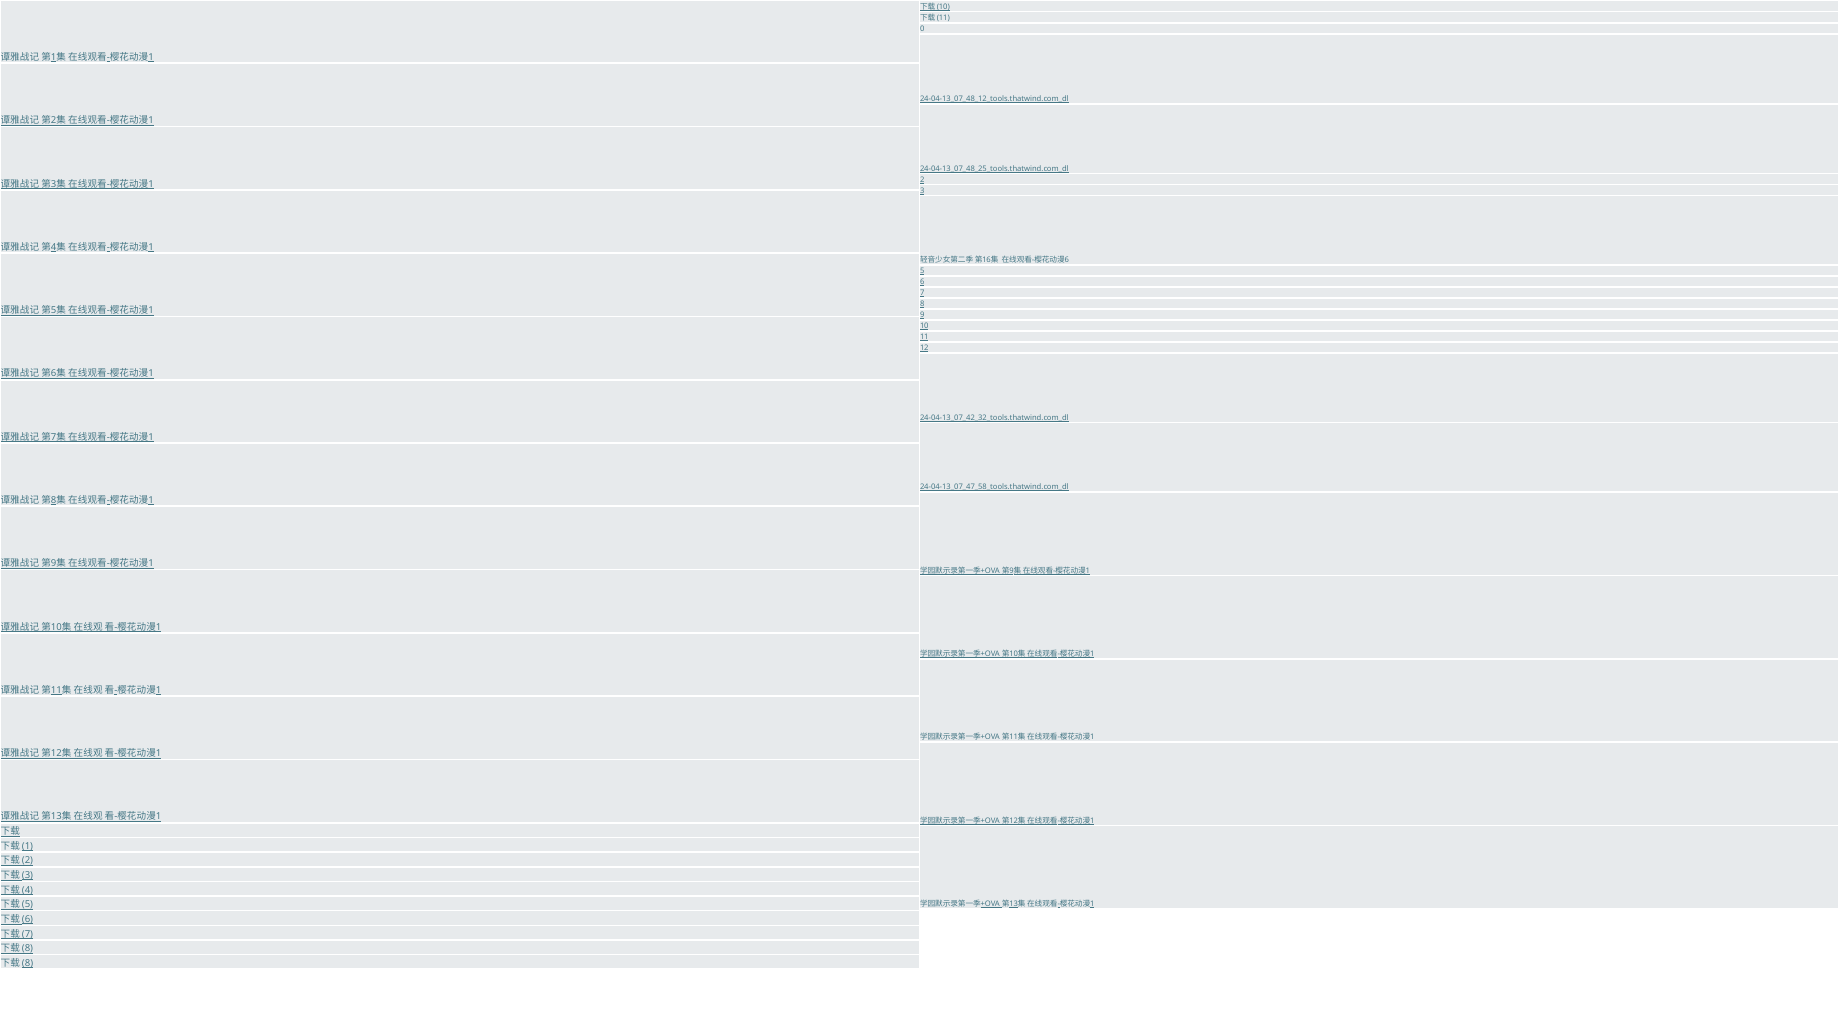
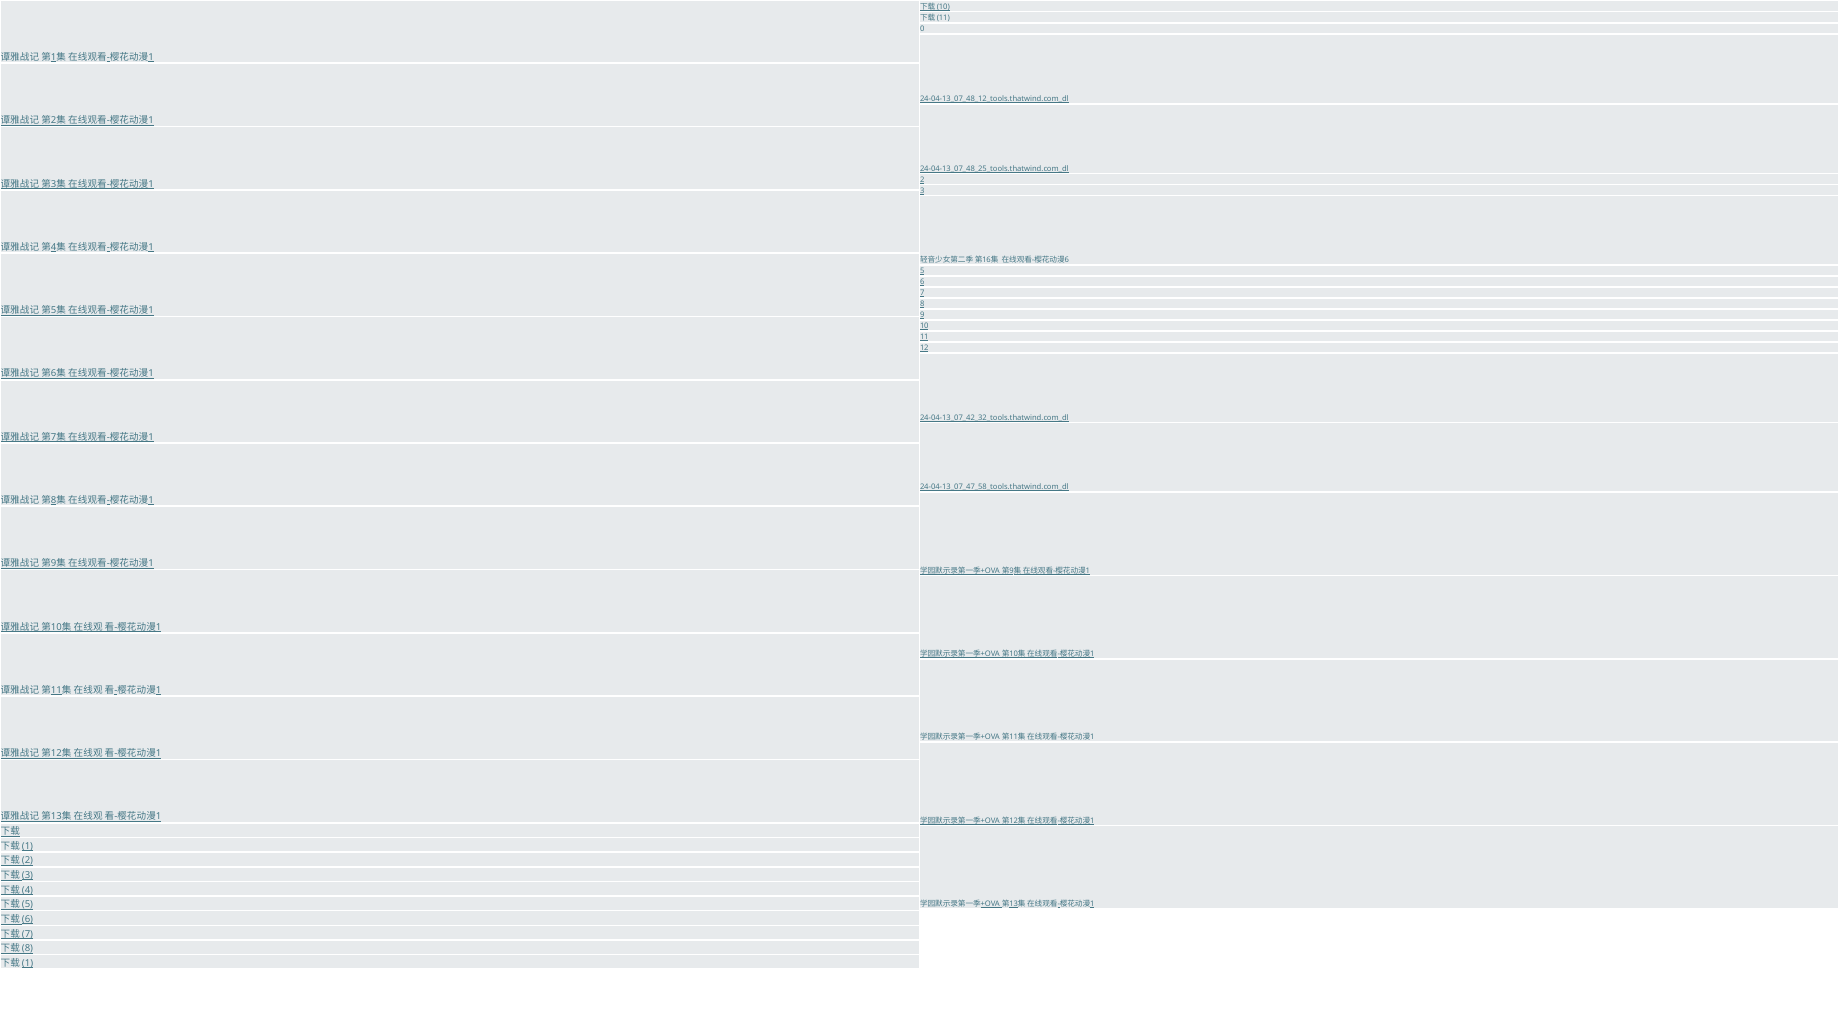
8: 8 -> 1 (28, 964)
